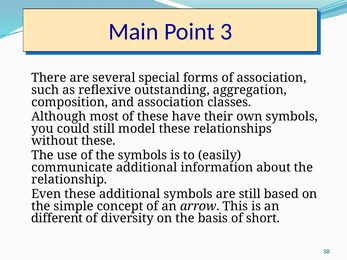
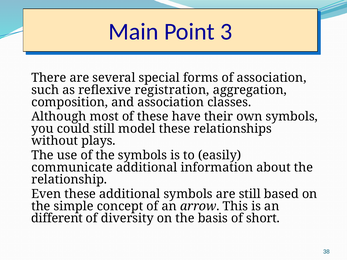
outstanding: outstanding -> registration (172, 90)
without these: these -> plays (98, 141)
